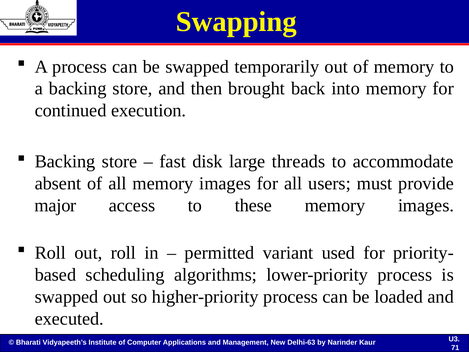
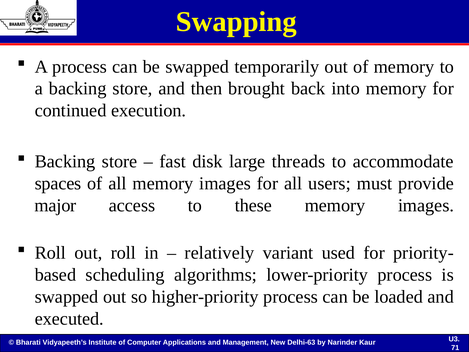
absent: absent -> spaces (58, 183)
permitted: permitted -> relatively (219, 253)
